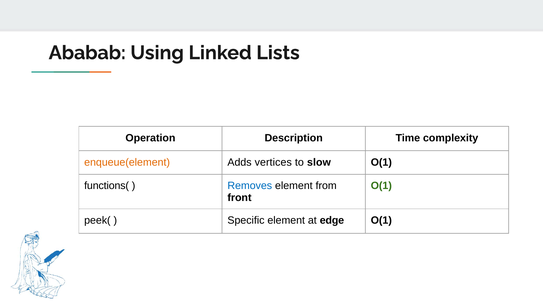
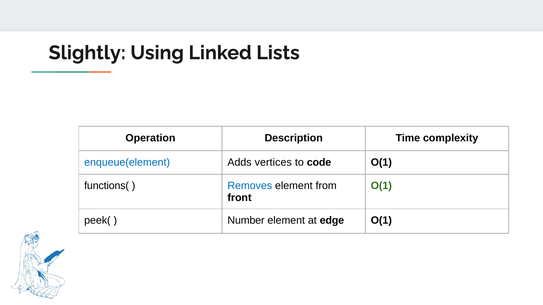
Ababab: Ababab -> Slightly (87, 53)
enqueue(element colour: orange -> blue (127, 162)
slow: slow -> code (319, 162)
Specific: Specific -> Number (246, 221)
